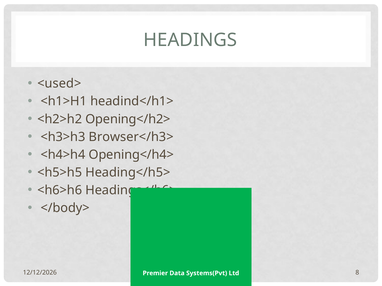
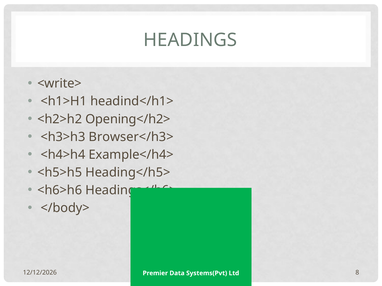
<used>: <used> -> <write> (59, 84)
Opening</h4>: Opening</h4> -> Example</h4> (131, 155)
